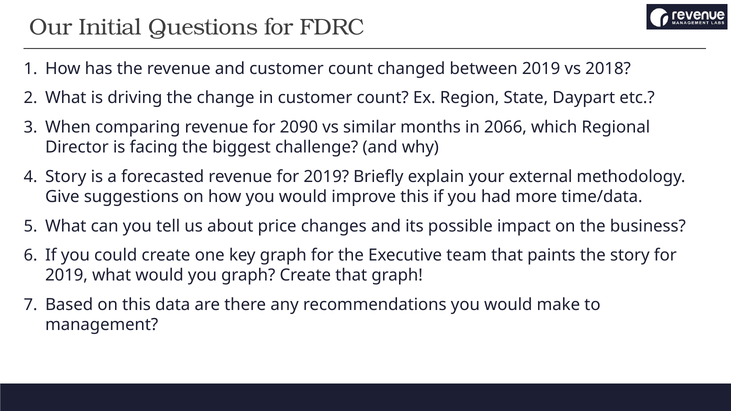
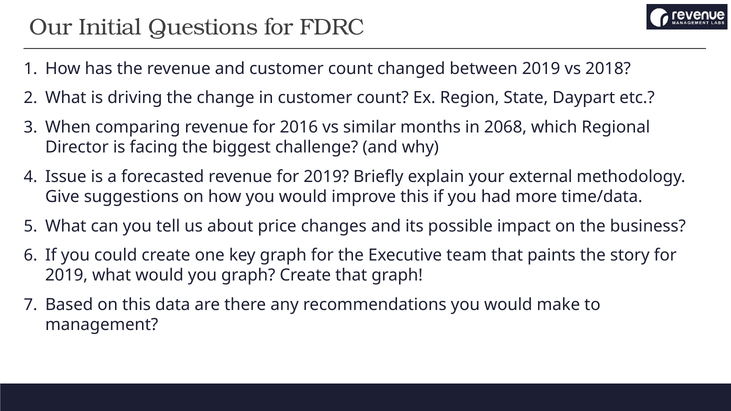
2090: 2090 -> 2016 (299, 127)
2066: 2066 -> 2068 (505, 127)
Story: Story -> Issue (66, 177)
